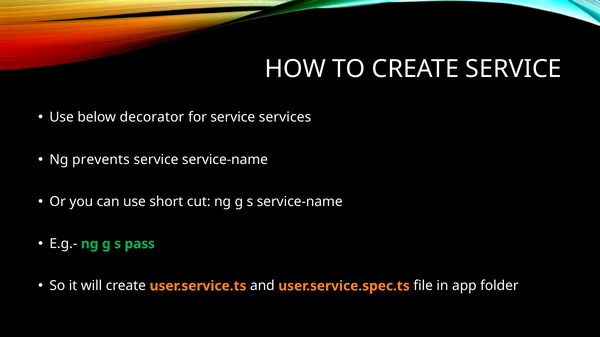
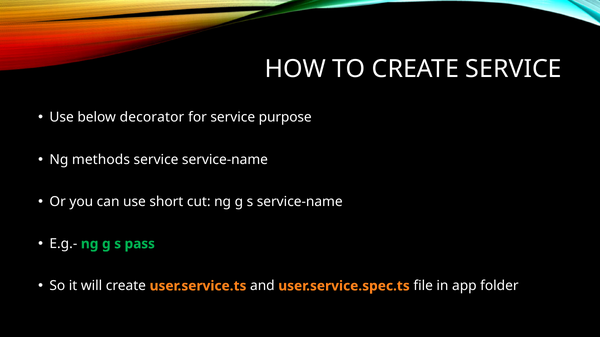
services: services -> purpose (285, 118)
prevents: prevents -> methods (101, 160)
